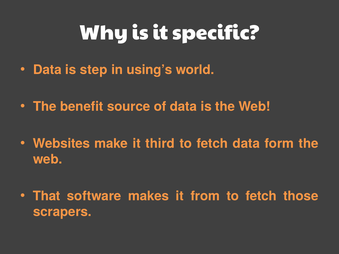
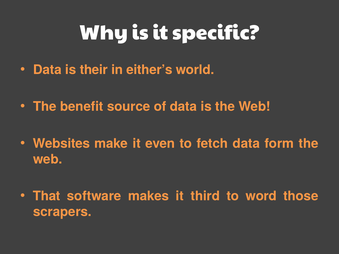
step: step -> their (94, 70)
using’s: using’s -> either’s (149, 70)
third: third -> even (160, 144)
from: from -> third (205, 196)
fetch: fetch -> word (261, 196)
